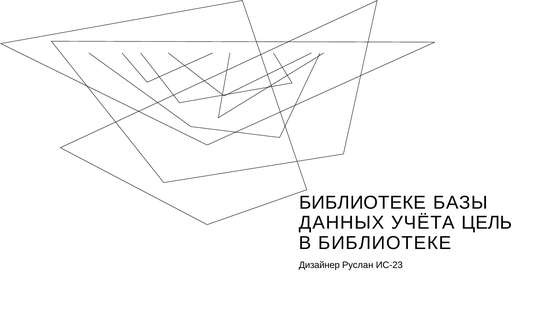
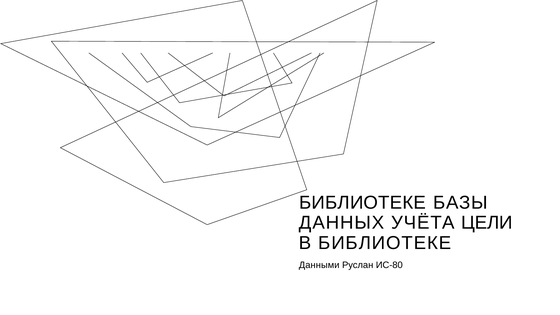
ЦЕЛЬ: ЦЕЛЬ -> ЦЕЛИ (487, 223)
Дизайнер: Дизайнер -> Данными (319, 265)
ИС-23: ИС-23 -> ИС-80 (389, 265)
